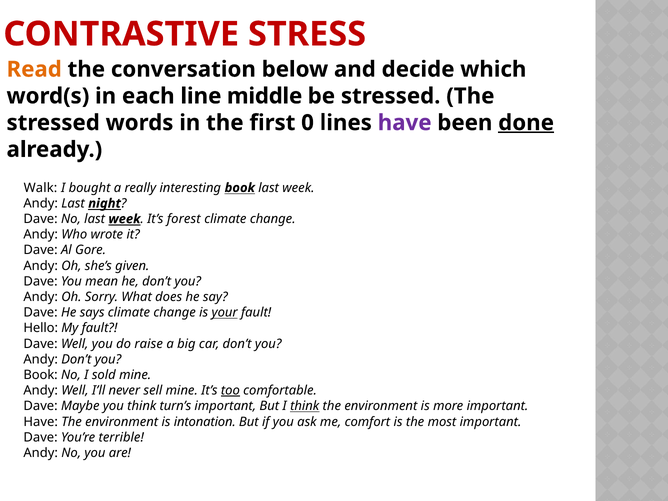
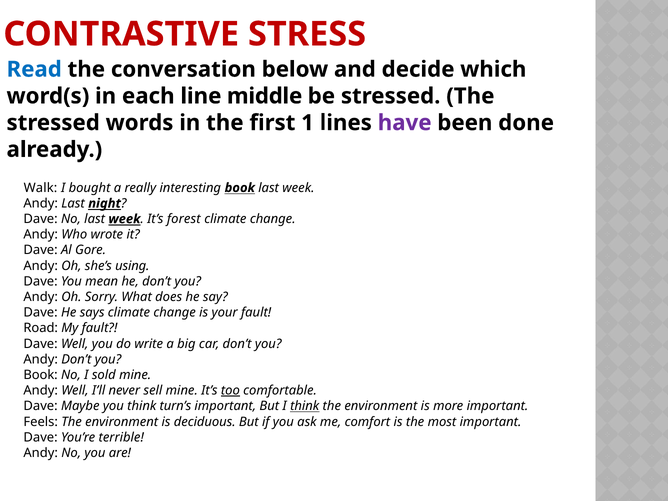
Read colour: orange -> blue (34, 69)
0: 0 -> 1 (308, 123)
done underline: present -> none (526, 123)
given: given -> using (132, 266)
your underline: present -> none (225, 313)
Hello: Hello -> Road (41, 328)
raise: raise -> write (149, 344)
Have: Have -> Feels (41, 422)
intonation: intonation -> deciduous (205, 422)
